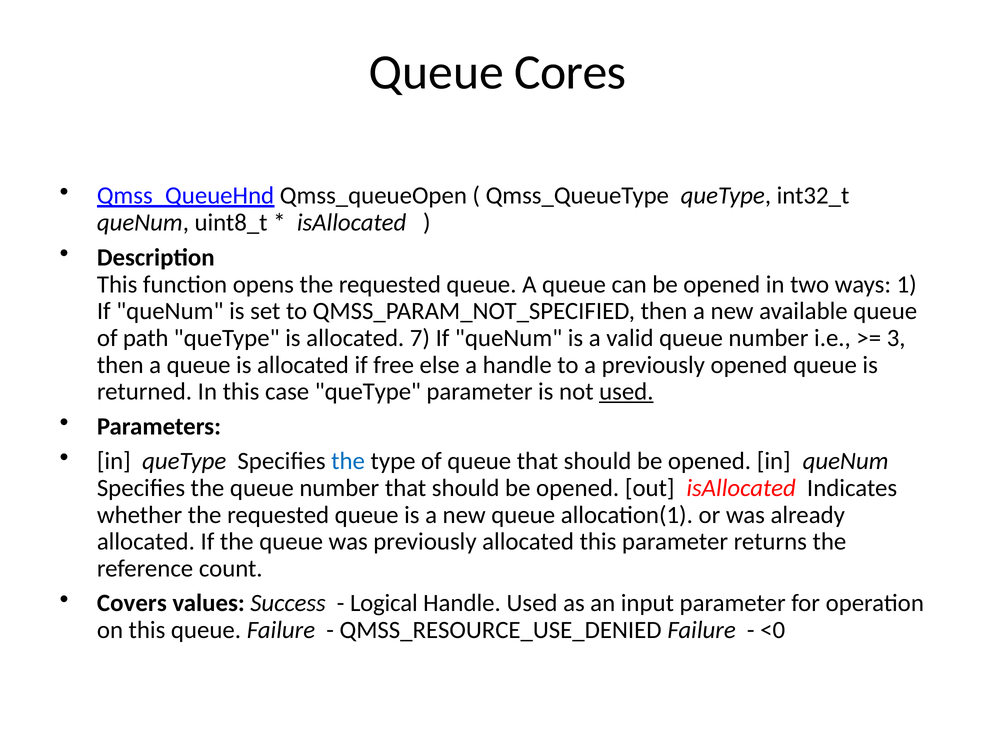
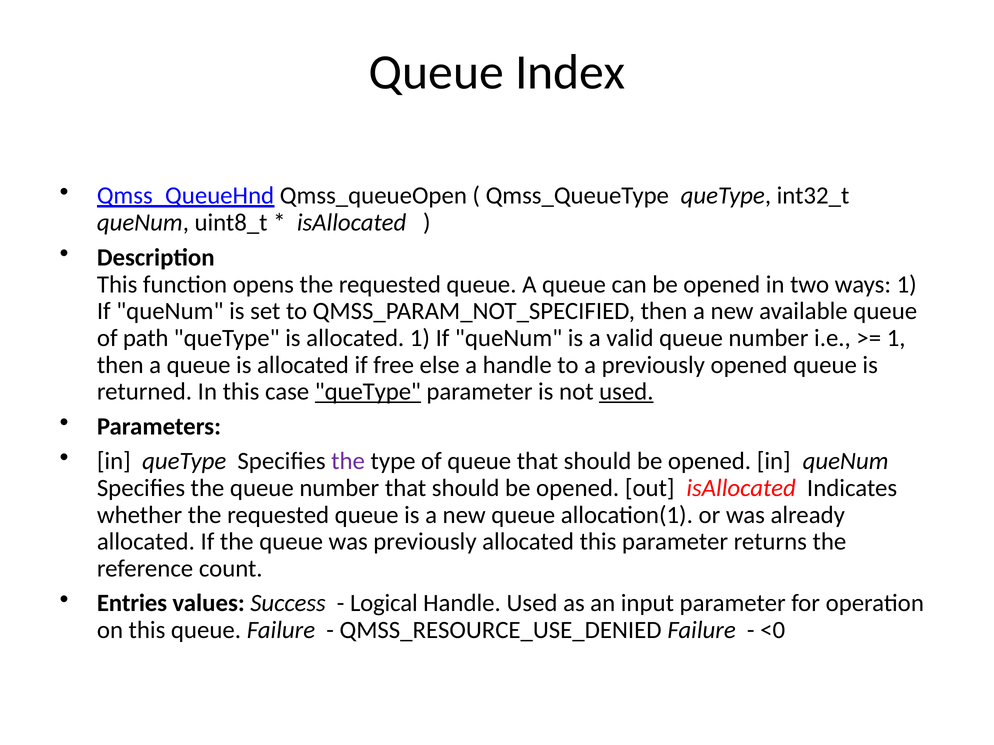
Cores: Cores -> Index (570, 72)
allocated 7: 7 -> 1 (420, 338)
3: 3 -> 1 (896, 338)
queType underline: none -> present (368, 392)
the colour: blue -> purple (348, 461)
Covers: Covers -> Entries (132, 604)
